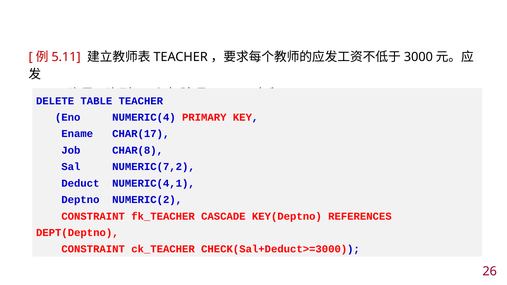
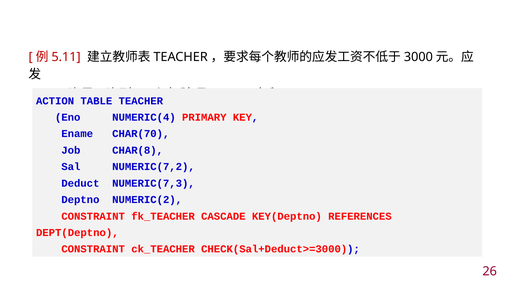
DELETE: DELETE -> ACTION (55, 101)
CHAR(17: CHAR(17 -> CHAR(70 (141, 134)
NUMERIC(4,1: NUMERIC(4,1 -> NUMERIC(7,3 (153, 183)
